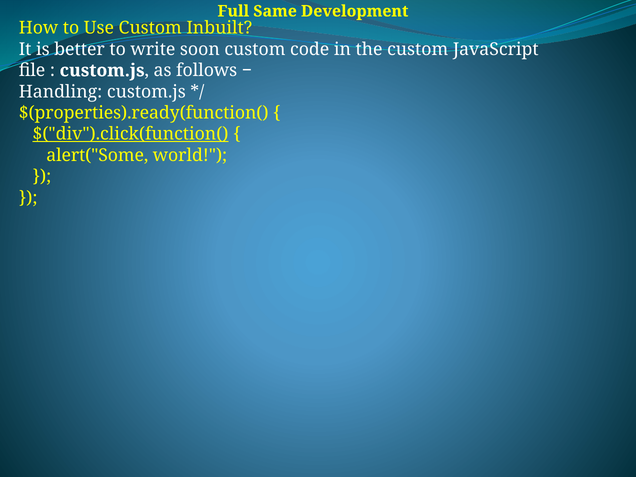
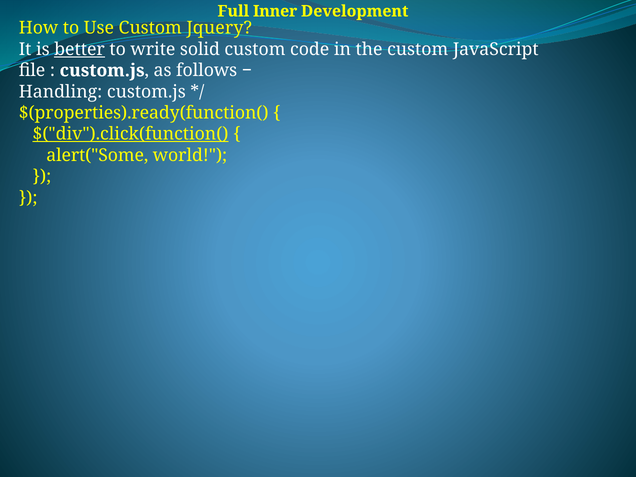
Same: Same -> Inner (275, 11)
Inbuilt: Inbuilt -> Jquery (219, 28)
better underline: none -> present (80, 49)
soon: soon -> solid (200, 49)
